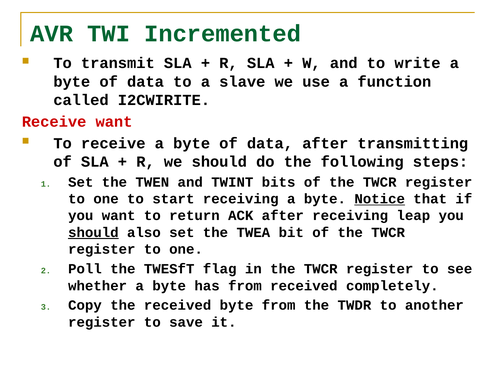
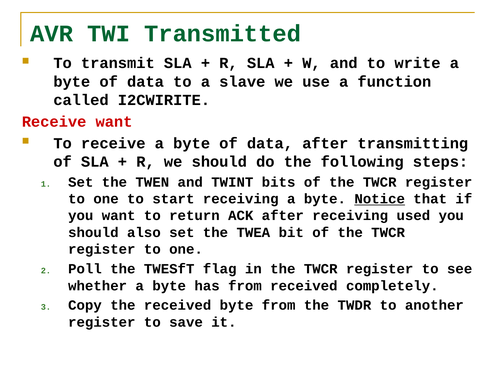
Incremented: Incremented -> Transmitted (223, 34)
leap: leap -> used (413, 216)
should underline: present -> none (93, 233)
